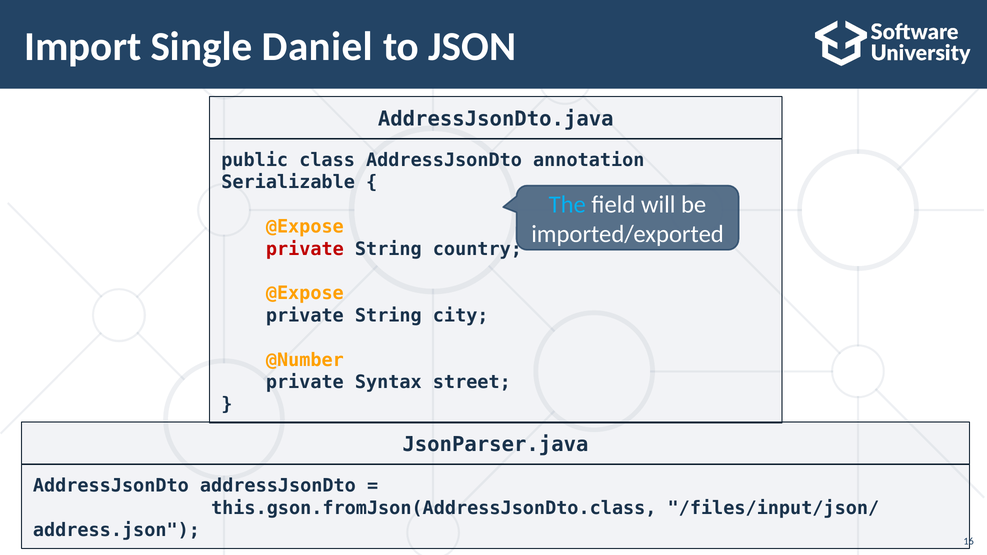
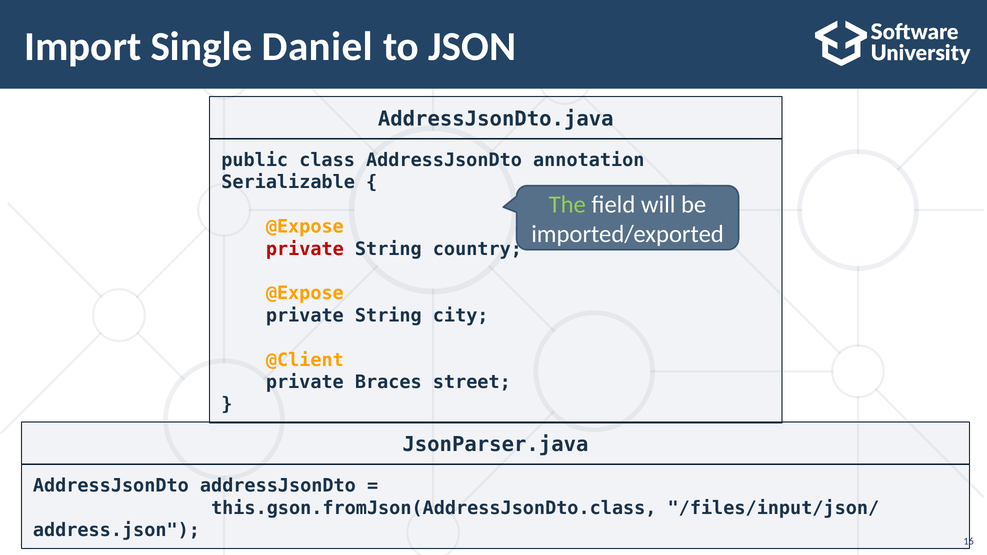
The colour: light blue -> light green (567, 205)
@Number: @Number -> @Client (305, 360)
Syntax: Syntax -> Braces (388, 382)
